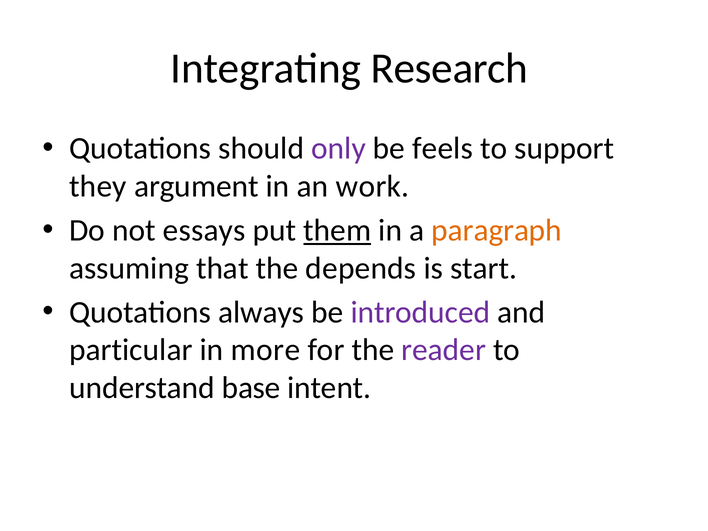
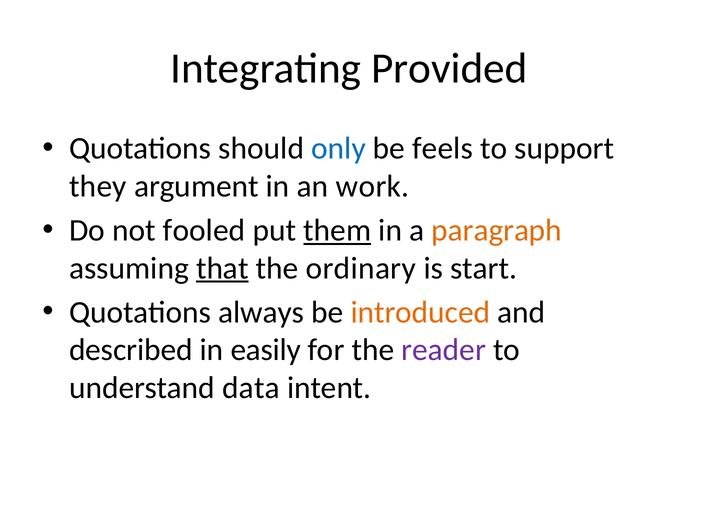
Research: Research -> Provided (449, 69)
only colour: purple -> blue (338, 149)
essays: essays -> fooled (204, 230)
that underline: none -> present (222, 268)
depends: depends -> ordinary (361, 268)
introduced colour: purple -> orange (420, 312)
particular: particular -> described (131, 350)
more: more -> easily (266, 350)
base: base -> data (251, 388)
